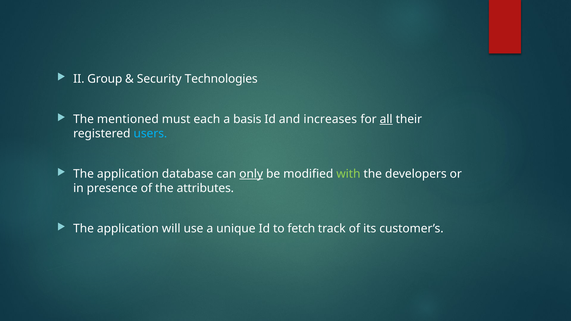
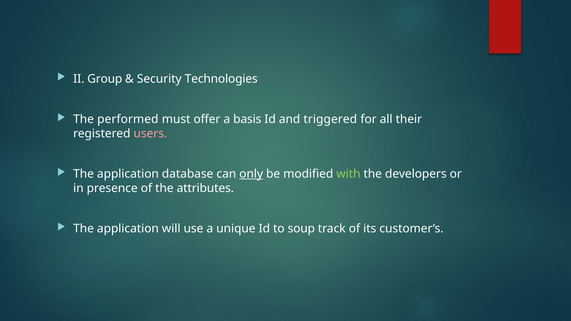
mentioned: mentioned -> performed (128, 119)
each: each -> offer (207, 119)
increases: increases -> triggered (330, 119)
all underline: present -> none (386, 119)
users colour: light blue -> pink (150, 134)
fetch: fetch -> soup (301, 229)
